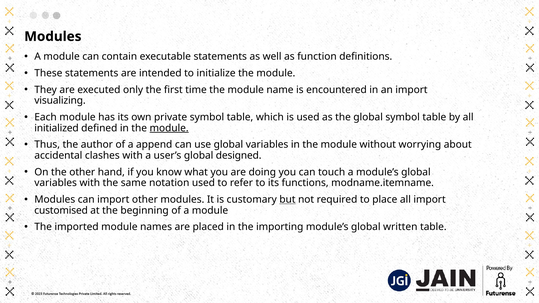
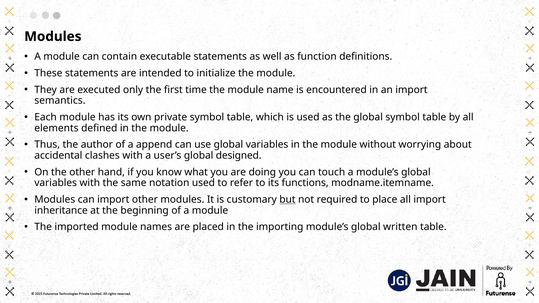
visualizing: visualizing -> semantics (60, 101)
initialized: initialized -> elements (56, 128)
module underline: present -> none (169, 128)
customised: customised -> inheritance (61, 211)
